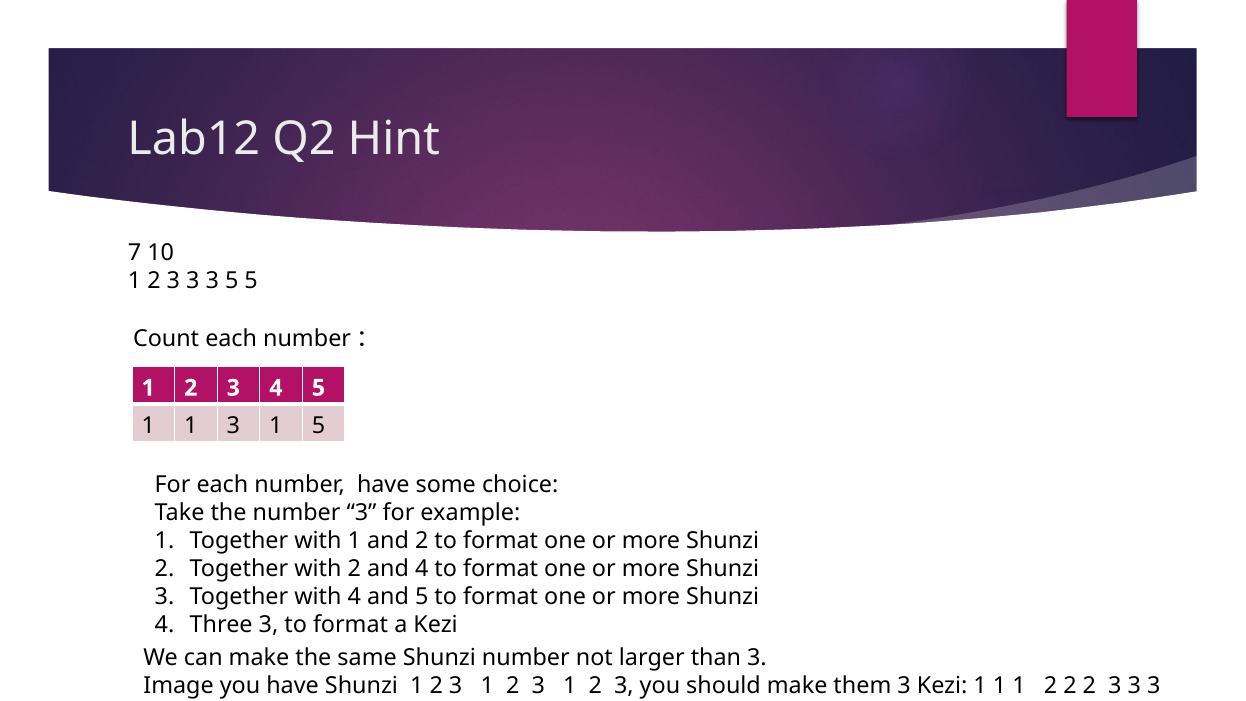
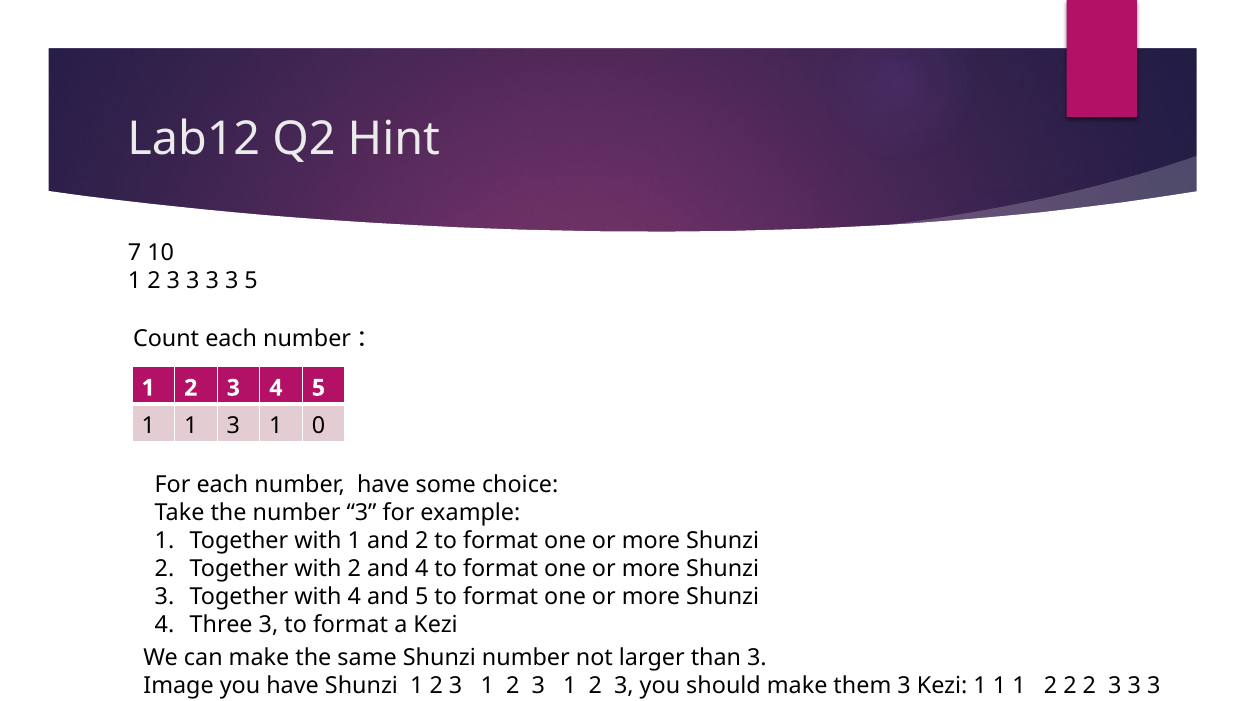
3 3 3 5: 5 -> 3 (232, 281)
1 5: 5 -> 0 (318, 426)
